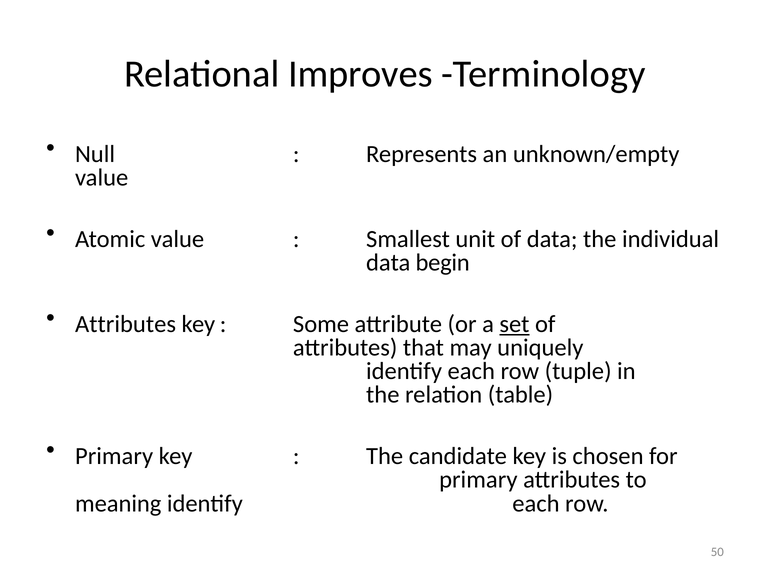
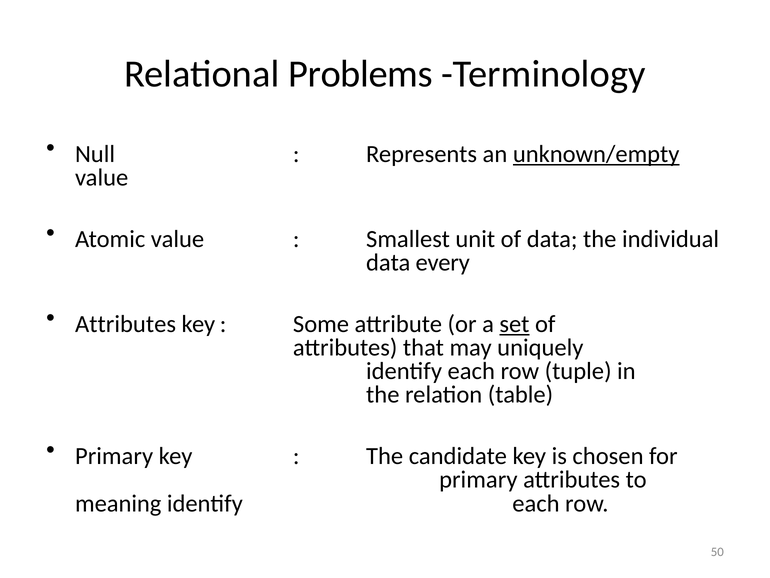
Improves: Improves -> Problems (360, 74)
unknown/empty underline: none -> present (596, 154)
begin: begin -> every (443, 263)
